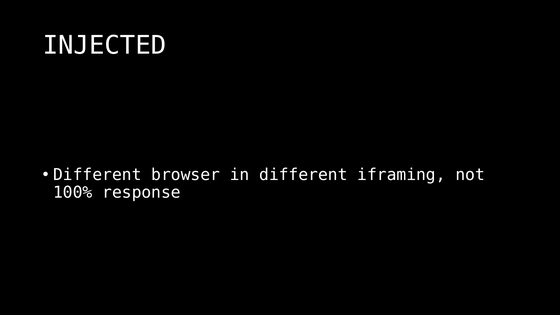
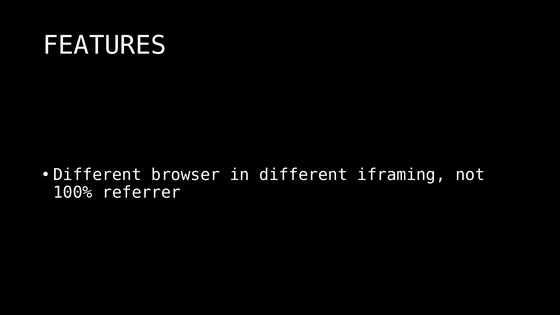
INJECTED: INJECTED -> FEATURES (104, 45)
response: response -> referrer (142, 193)
